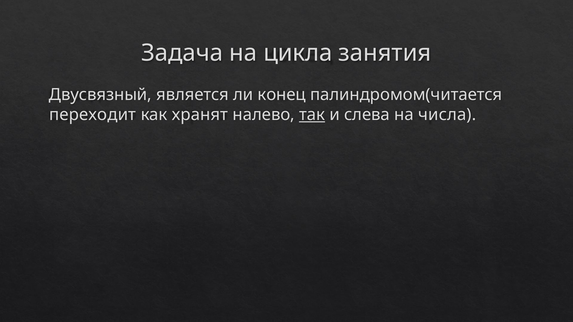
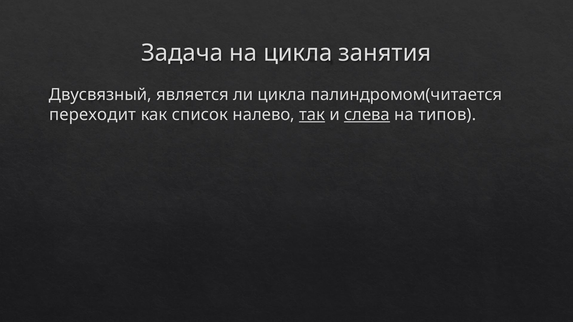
ли конец: конец -> цикла (282, 95)
хранят: хранят -> список (200, 115)
слева underline: none -> present (367, 115)
числа: числа -> типов (447, 115)
